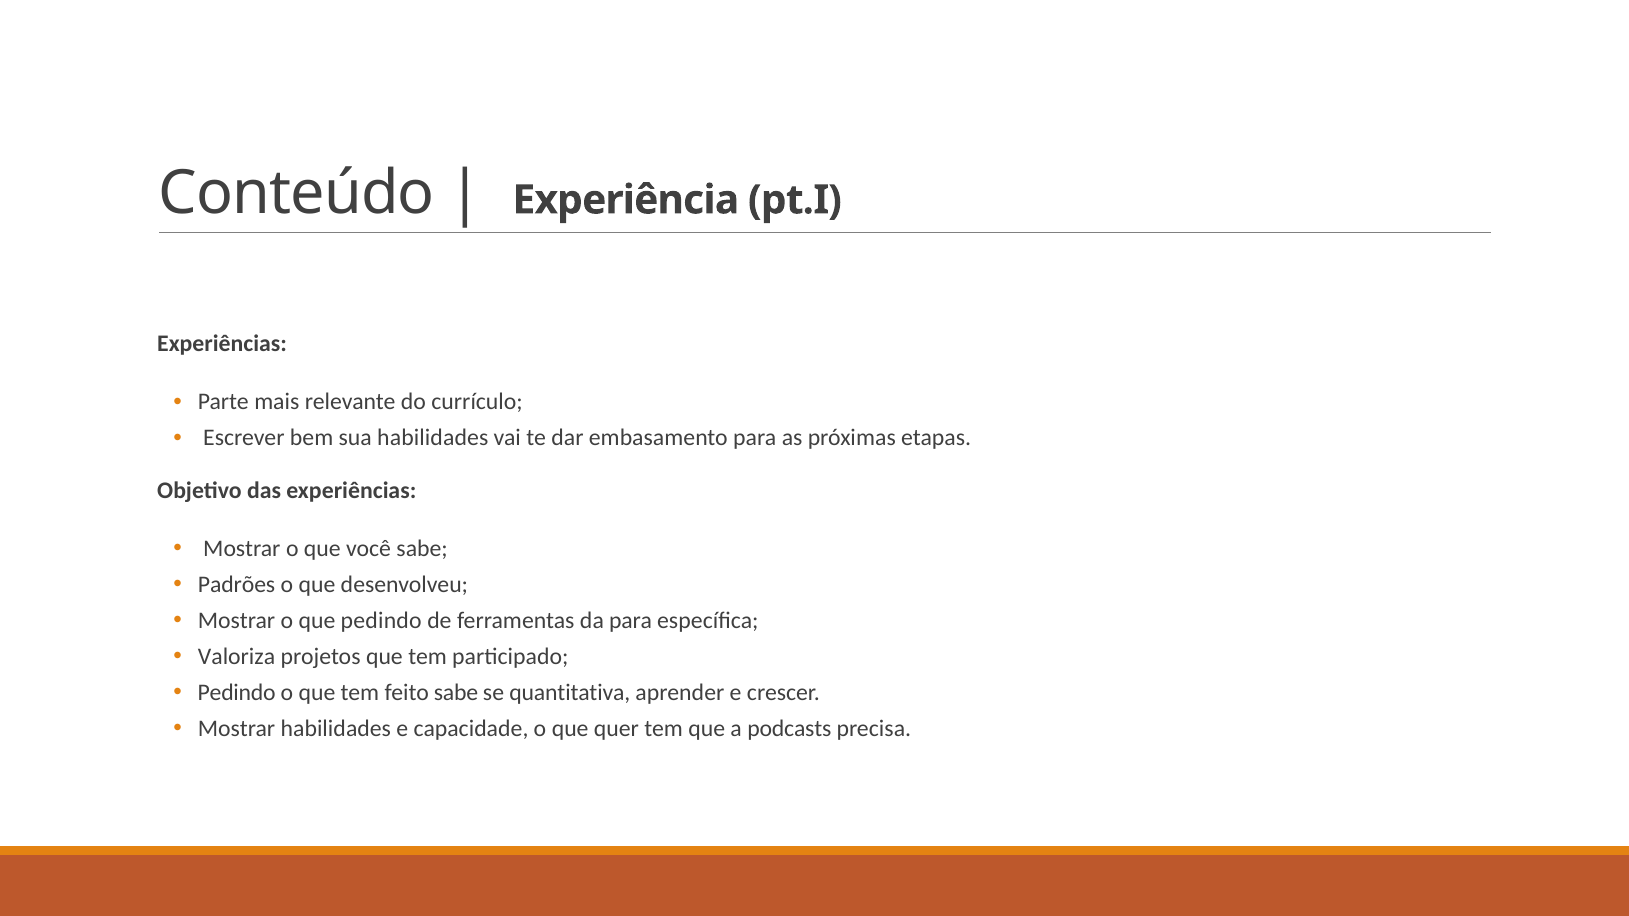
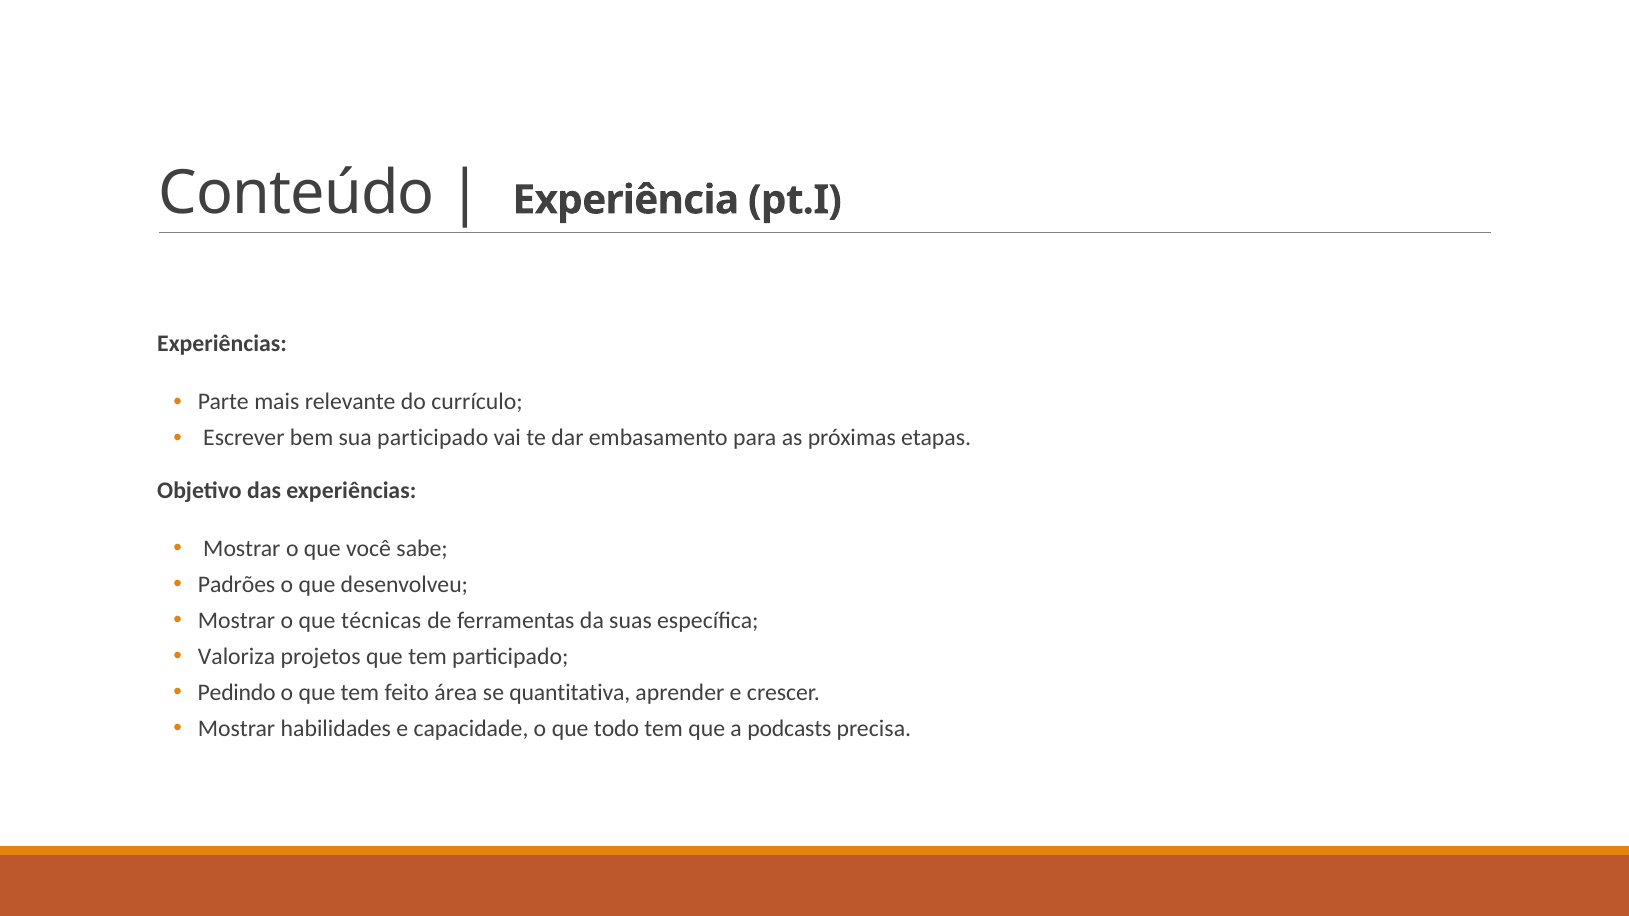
sua habilidades: habilidades -> participado (433, 438)
que pedindo: pedindo -> técnicas (381, 621)
da para: para -> suas (631, 621)
feito sabe: sabe -> área (456, 693)
quer: quer -> todo (617, 729)
